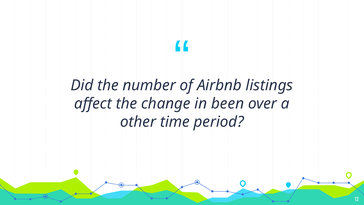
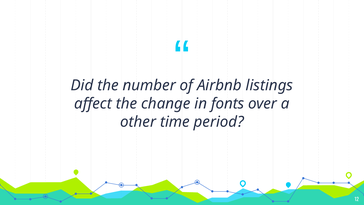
been: been -> fonts (228, 103)
